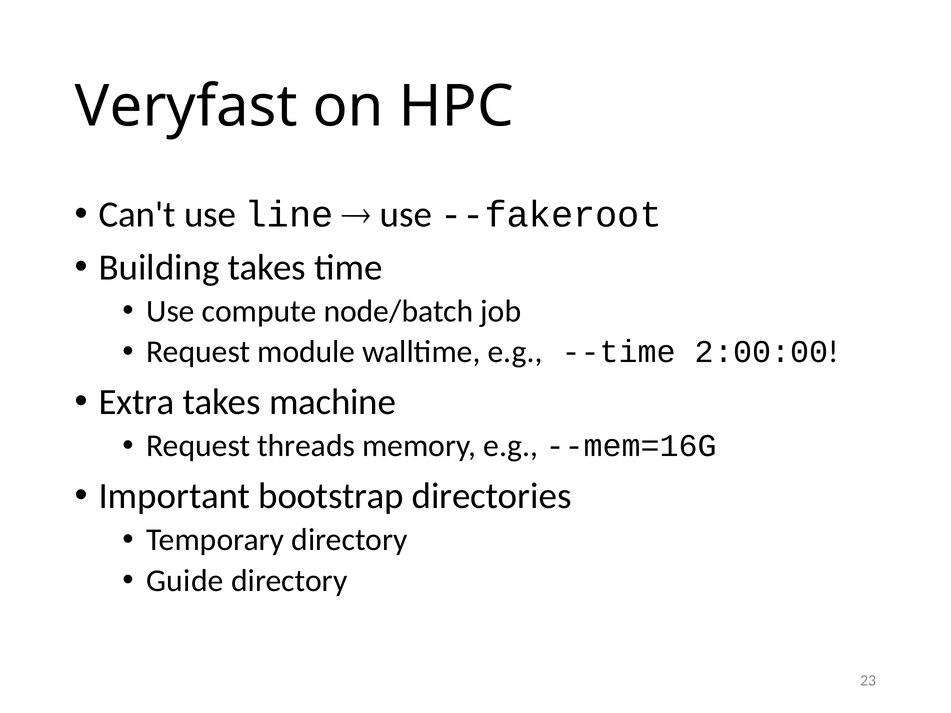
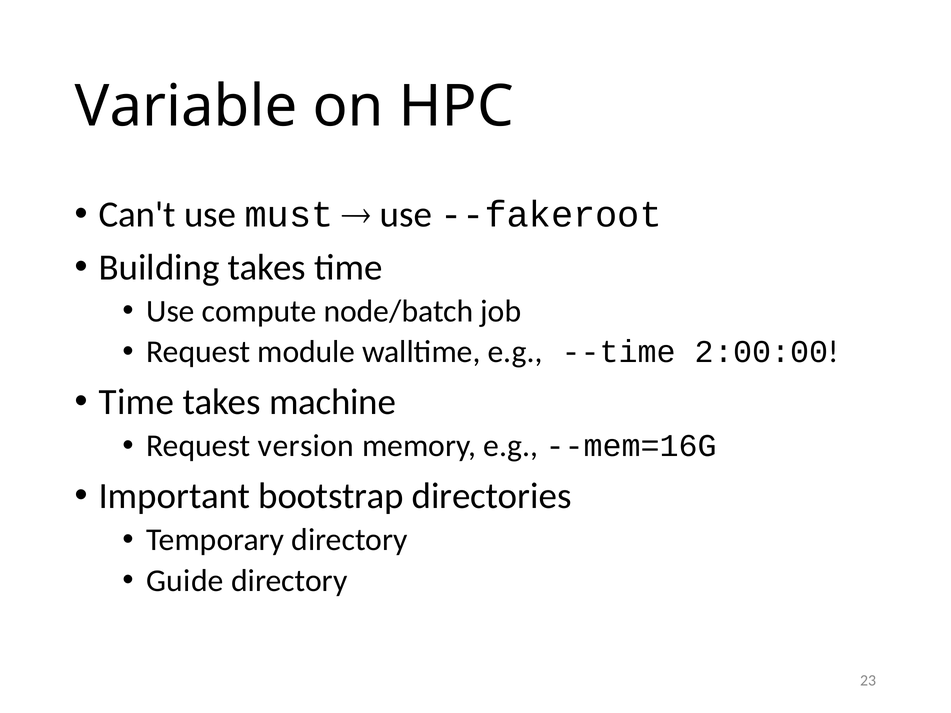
Veryfast: Veryfast -> Variable (186, 107)
line: line -> must (289, 214)
Extra: Extra -> Time (136, 402)
threads: threads -> version (306, 446)
